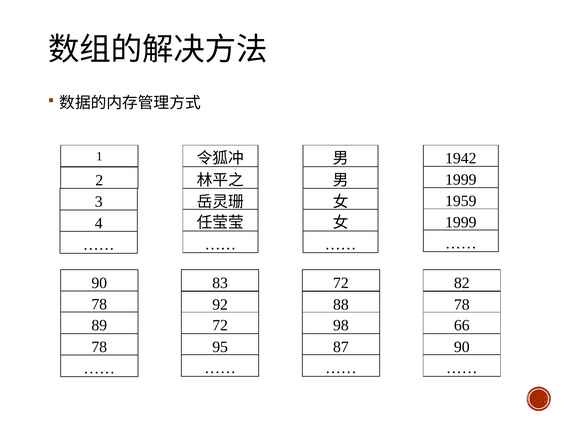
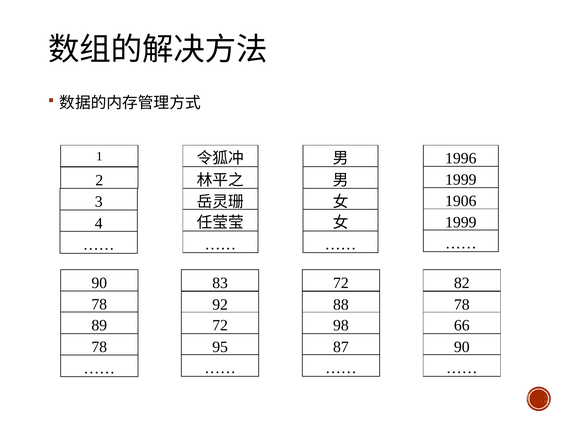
1942: 1942 -> 1996 (461, 158)
1959: 1959 -> 1906 (461, 201)
